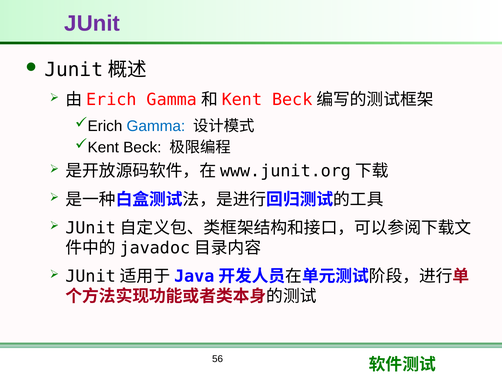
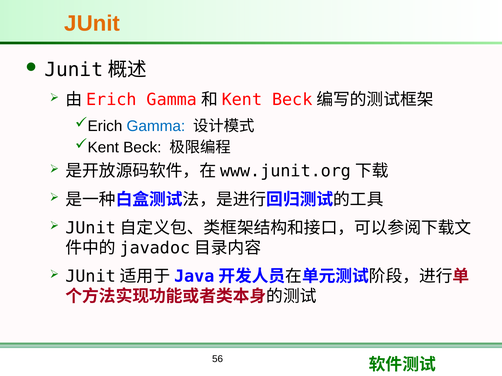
JUnit colour: purple -> orange (92, 24)
